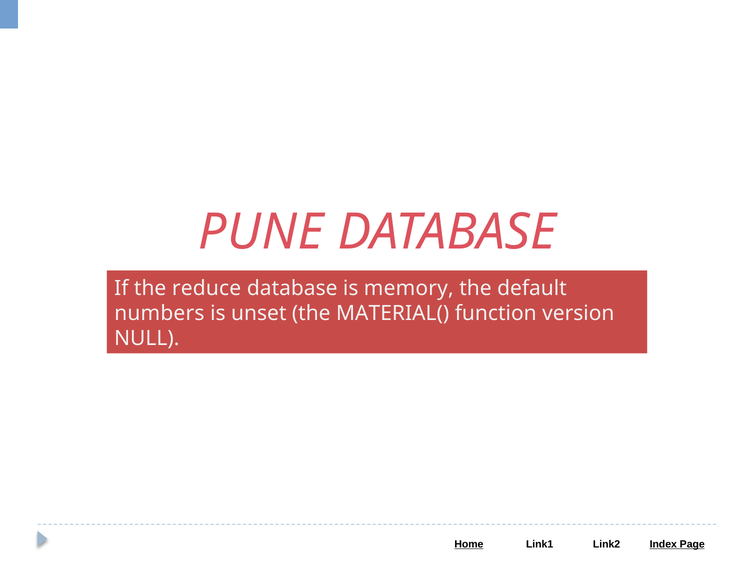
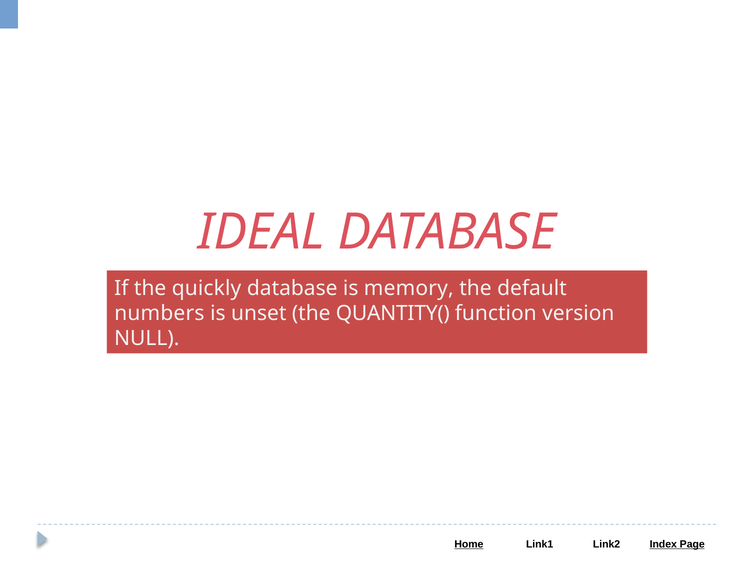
PUNE: PUNE -> IDEAL (261, 232)
reduce: reduce -> quickly (207, 288)
MATERIAL(: MATERIAL( -> QUANTITY( (393, 313)
